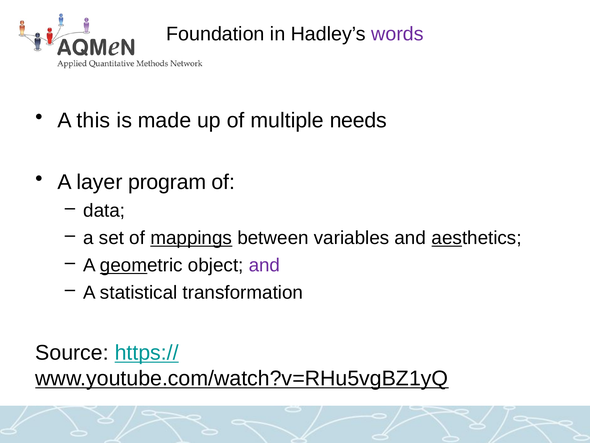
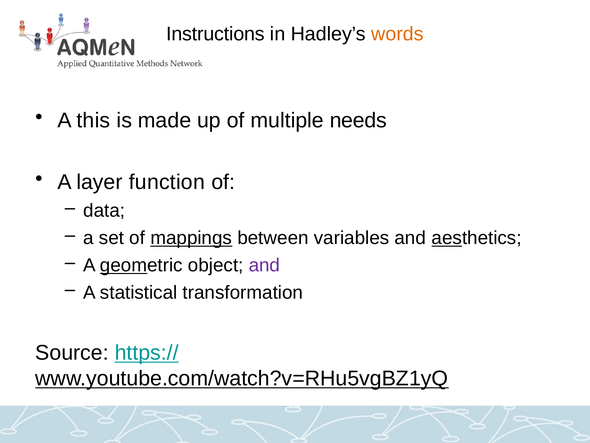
Foundation: Foundation -> Instructions (215, 34)
words colour: purple -> orange (397, 34)
program: program -> function (167, 182)
